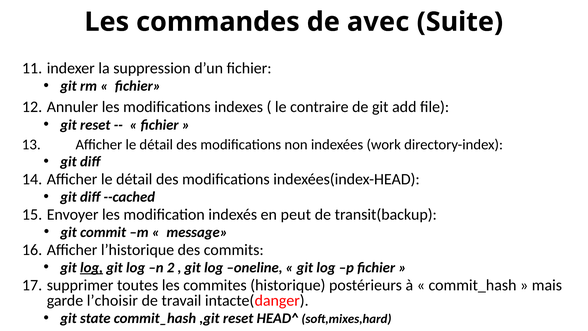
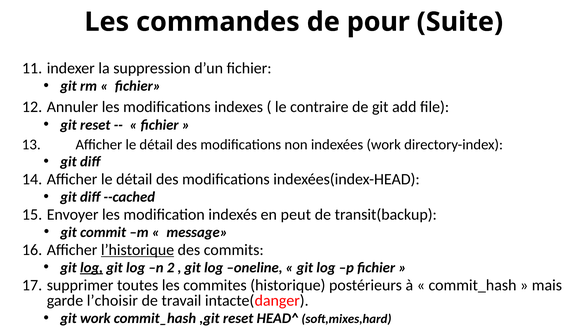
avec: avec -> pour (378, 22)
l’historique underline: none -> present (138, 250)
git state: state -> work (95, 318)
